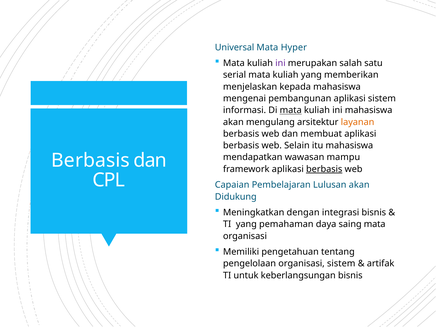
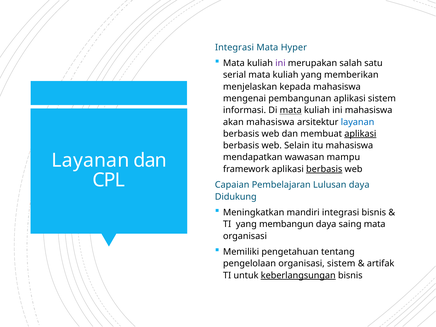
Universal: Universal -> Integrasi (235, 47)
akan mengulang: mengulang -> mahasiswa (270, 122)
layanan colour: orange -> blue (358, 122)
aplikasi underline: none -> present (360, 134)
Berbasis: Berbasis -> Layanan (90, 160)
Lulusan akan: akan -> daya (359, 185)
dengan: dengan -> mandiri (303, 213)
pemahaman: pemahaman -> membangun (286, 224)
keberlangsungan underline: none -> present (298, 275)
